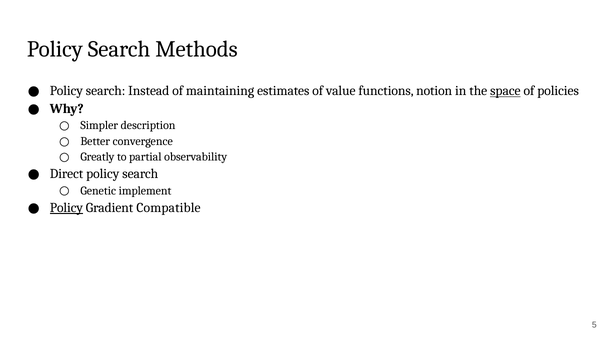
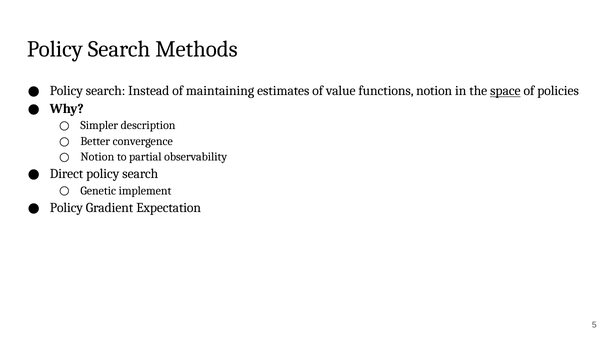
Greatly: Greatly -> Notion (97, 157)
Policy underline: present -> none (66, 207)
Compatible: Compatible -> Expectation (169, 207)
